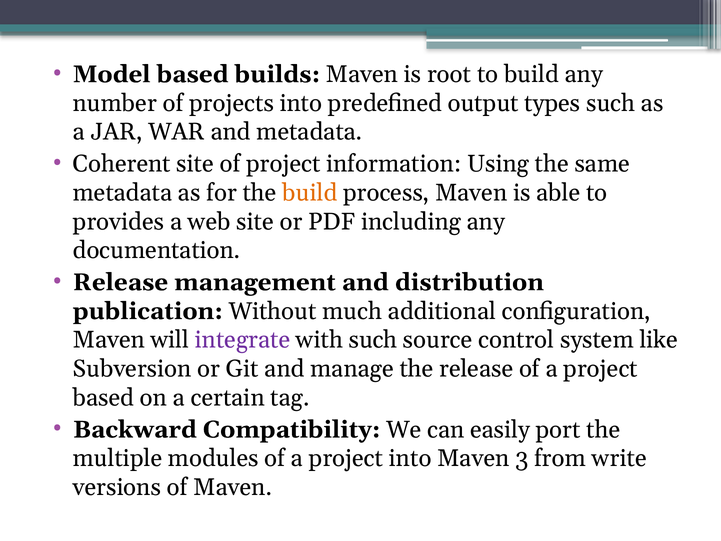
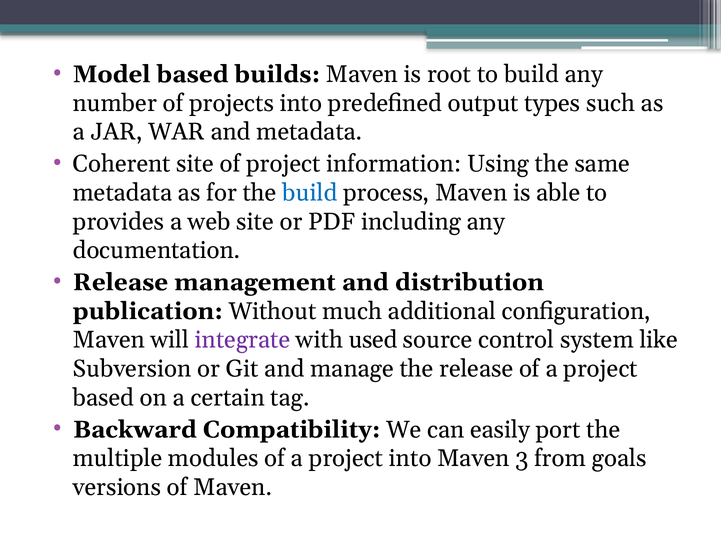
build colour: orange -> blue (310, 193)
with such: such -> used (373, 340)
write: write -> goals (619, 458)
